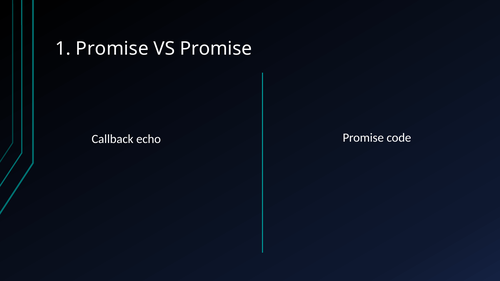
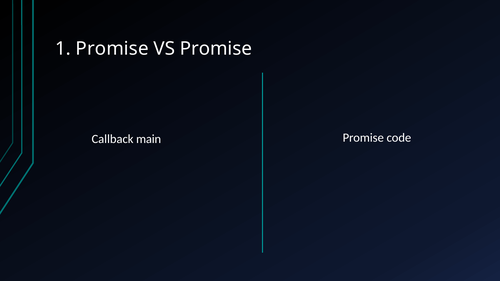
echo: echo -> main (149, 139)
